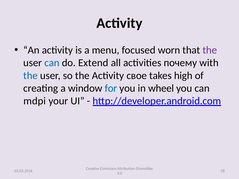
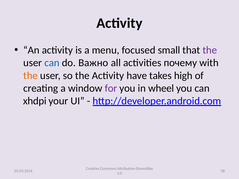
worn: worn -> small (169, 50)
Extend: Extend -> Важно (93, 63)
the colour: blue -> orange (31, 76)
свое: свое -> have (137, 76)
for colour: blue -> purple (111, 88)
mdpi: mdpi -> xhdpi (35, 101)
